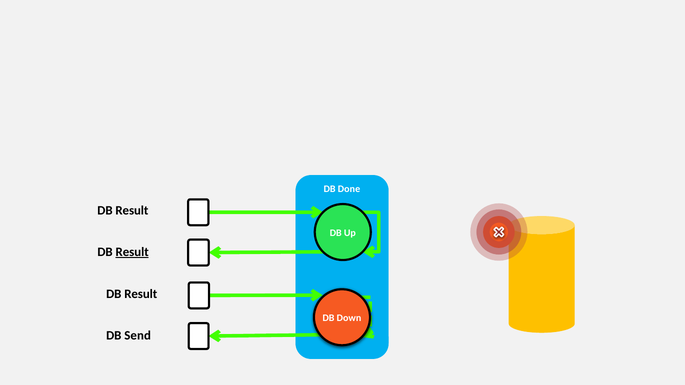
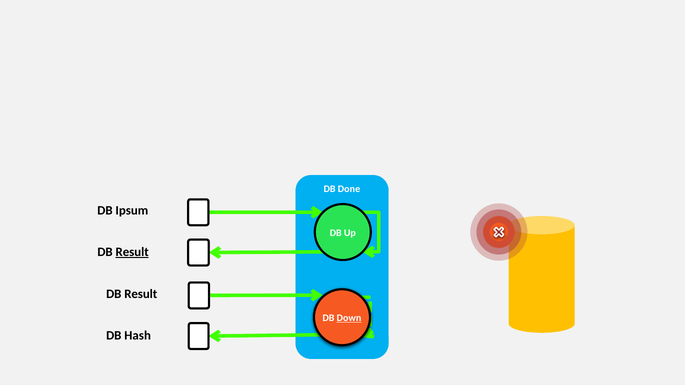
Result: Result -> Ipsum (132, 211)
Down underline: none -> present (349, 318)
Send: Send -> Hash (138, 336)
